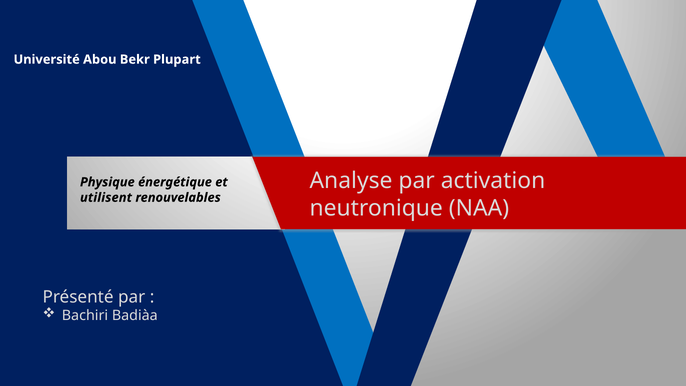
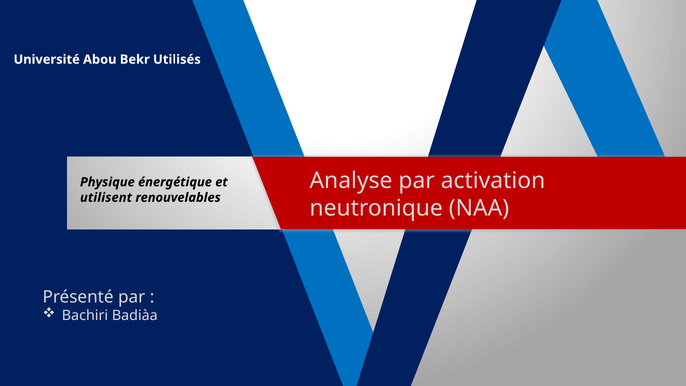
Plupart: Plupart -> Utilisés (177, 59)
